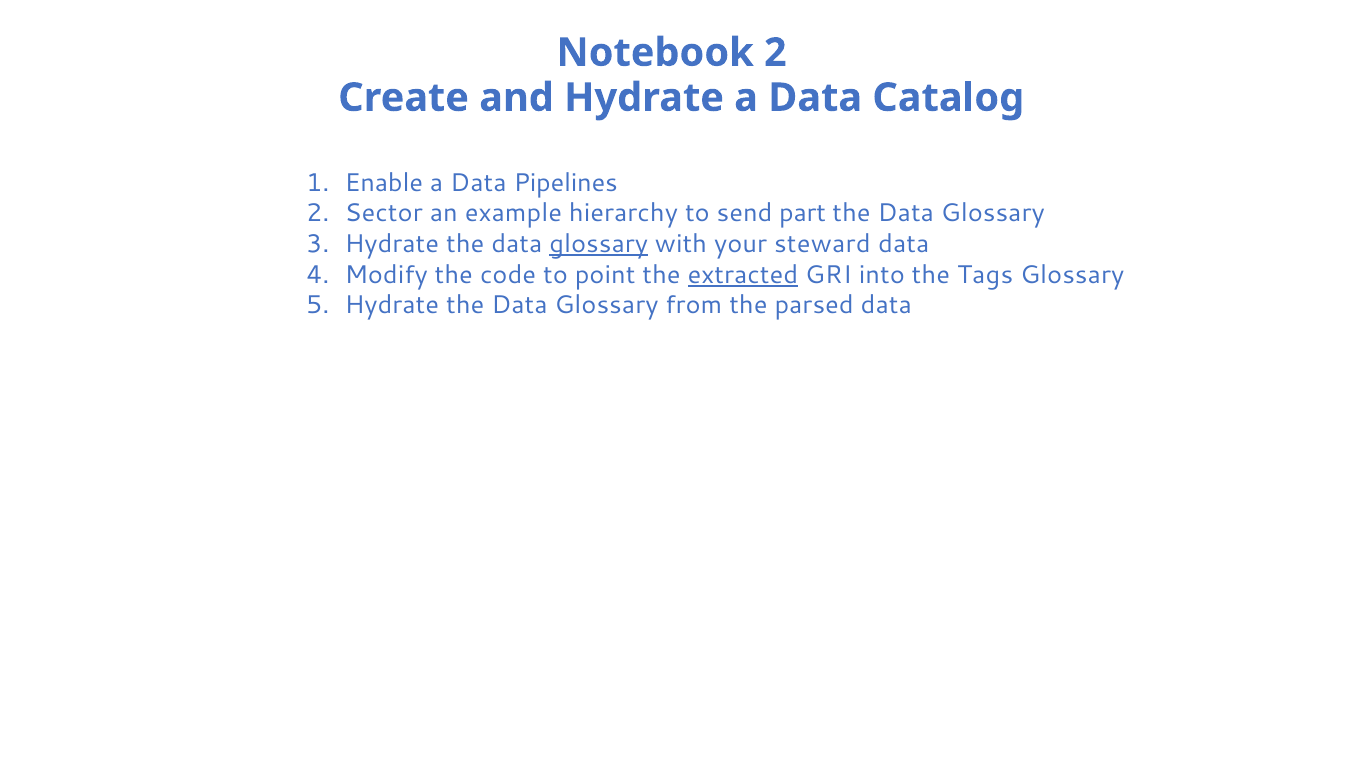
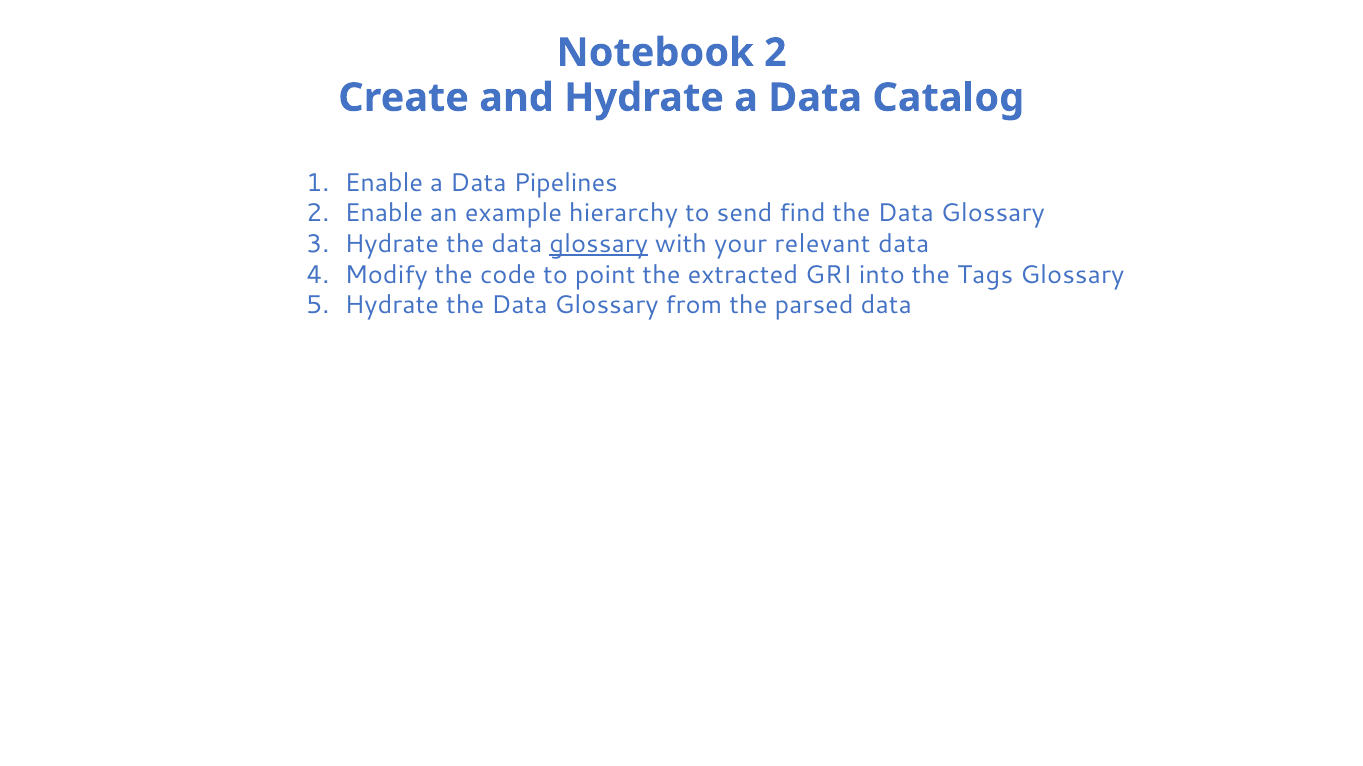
2 Sector: Sector -> Enable (384, 214)
part: part -> find (803, 214)
steward: steward -> relevant (822, 244)
extracted underline: present -> none (743, 275)
